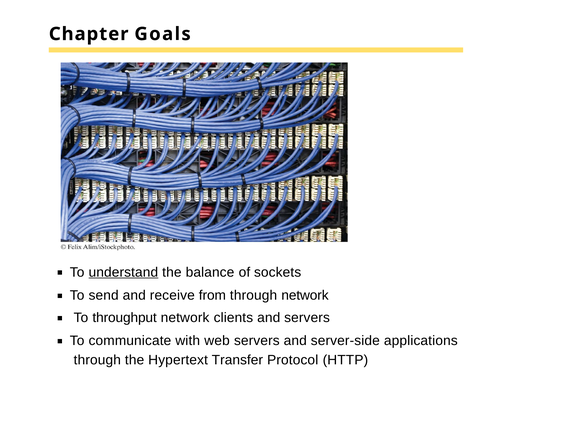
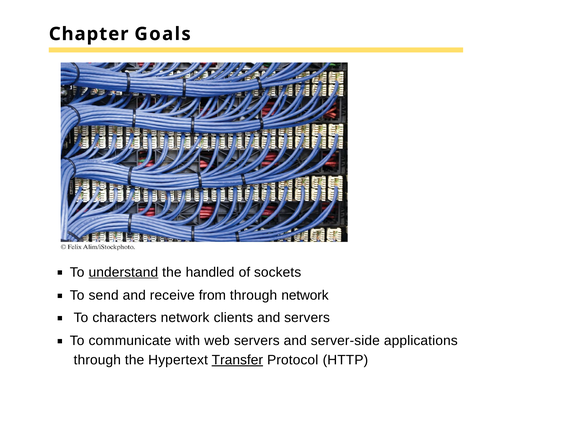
balance: balance -> handled (210, 273)
throughput: throughput -> characters (125, 318)
Transfer underline: none -> present (237, 360)
